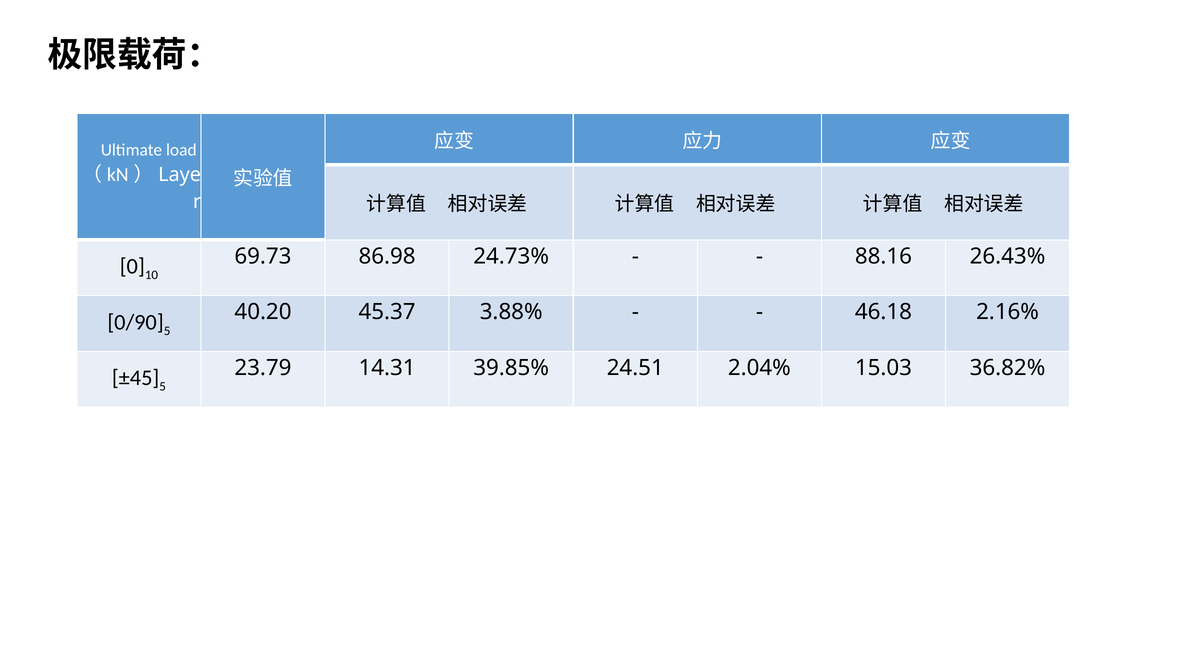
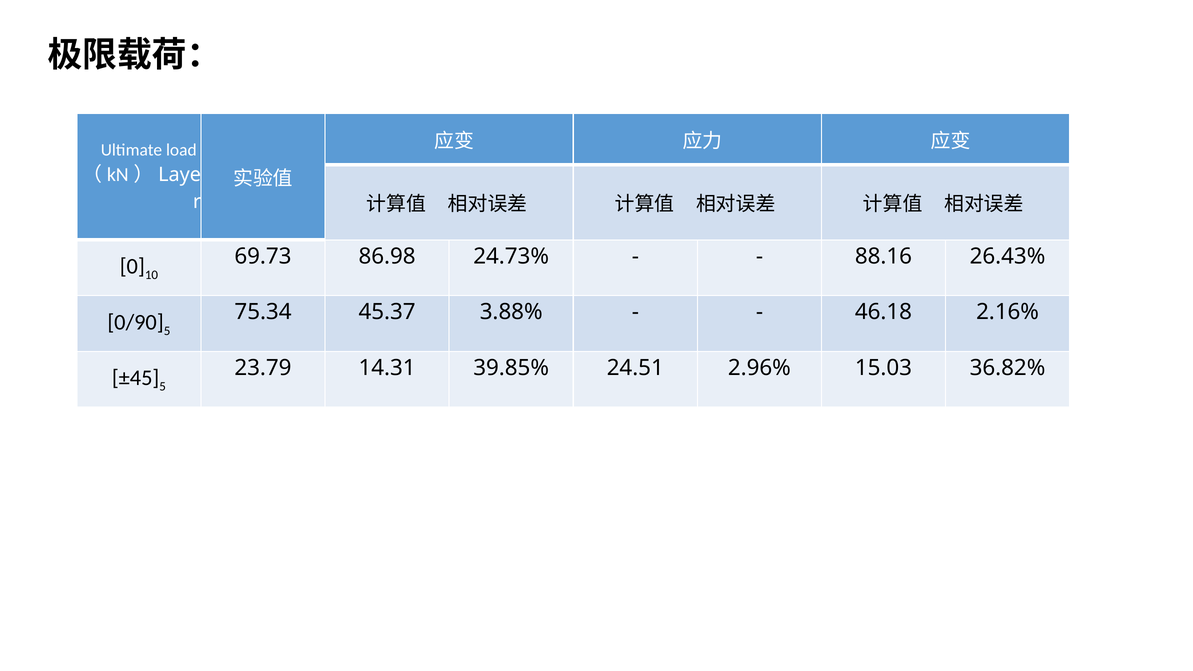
40.20: 40.20 -> 75.34 (263, 312)
2.04%: 2.04% -> 2.96% (759, 368)
